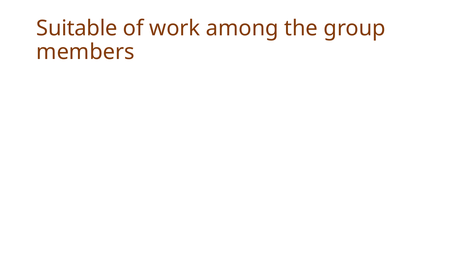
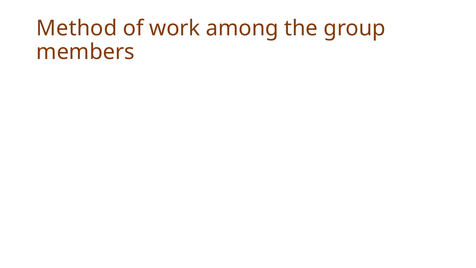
Suitable: Suitable -> Method (77, 28)
